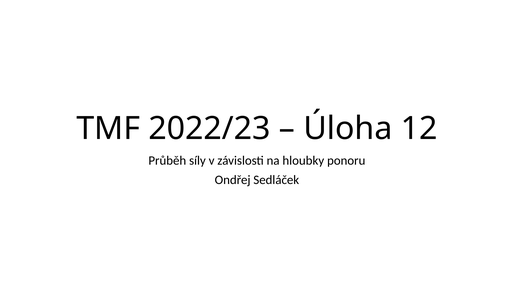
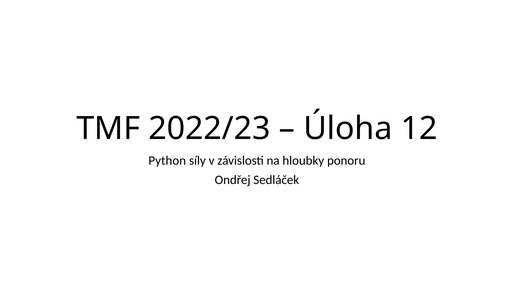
Průběh: Průběh -> Python (167, 161)
